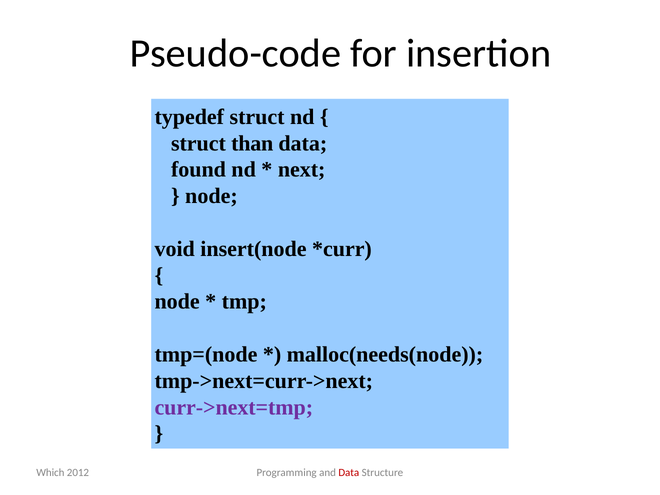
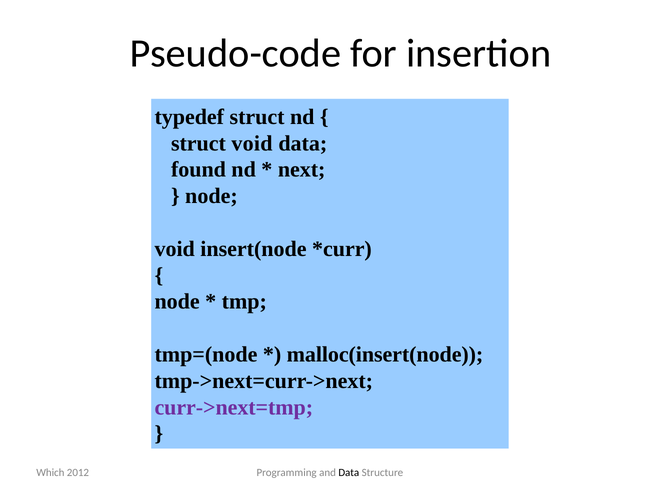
struct than: than -> void (252, 143)
malloc(needs(node: malloc(needs(node -> malloc(insert(node (385, 354)
Data colour: red -> black (349, 473)
